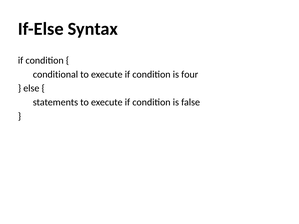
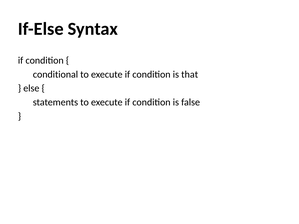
four: four -> that (190, 74)
